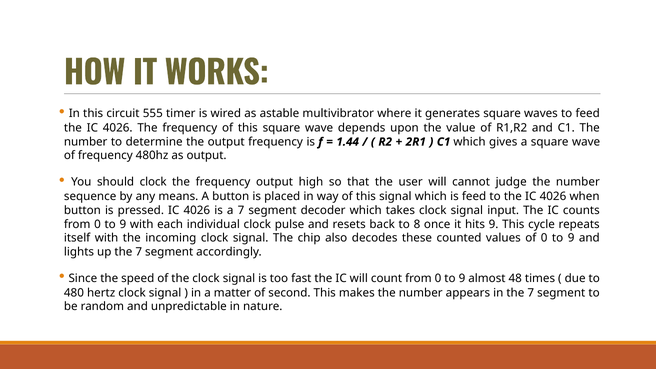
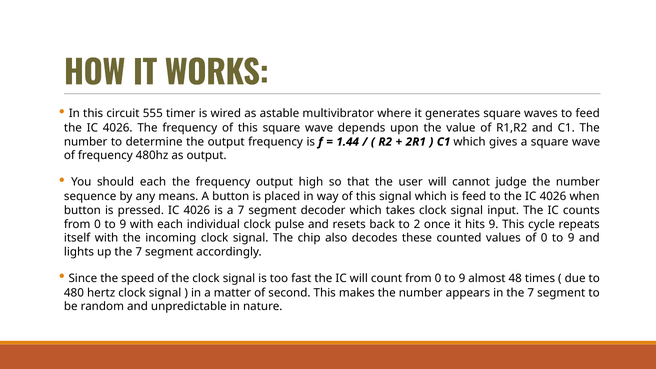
should clock: clock -> each (153, 182)
8: 8 -> 2 (417, 224)
